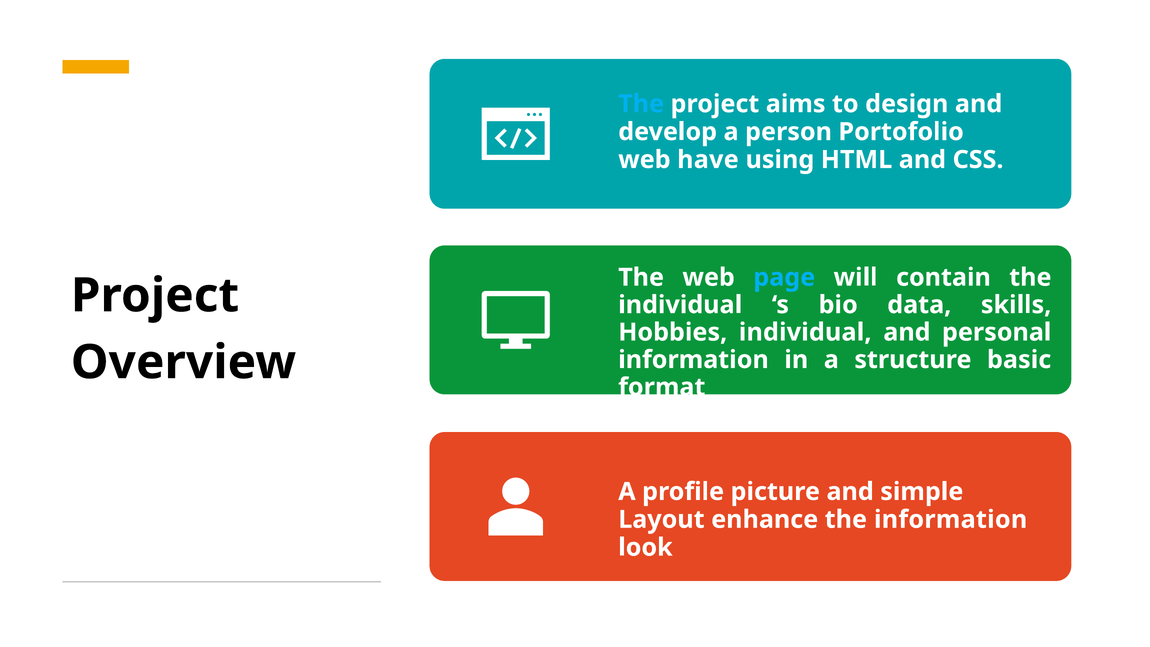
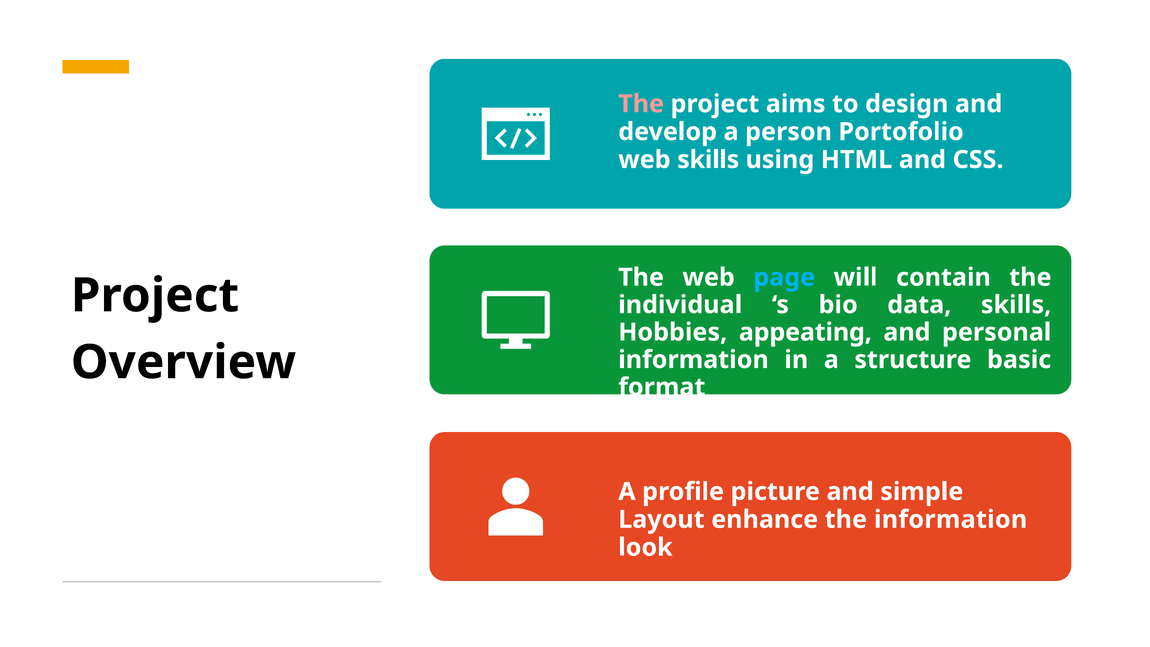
The colour: light blue -> pink (641, 104)
web have: have -> skills (708, 160)
Hobbies individual: individual -> appeating (805, 332)
